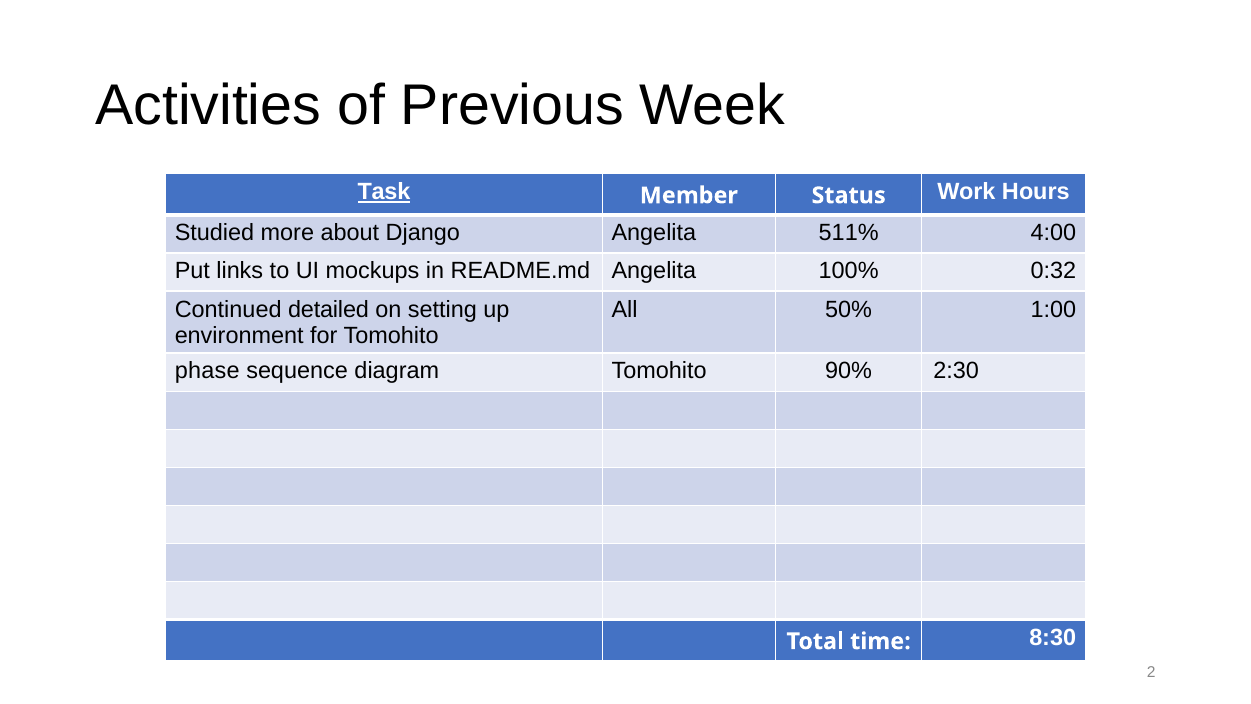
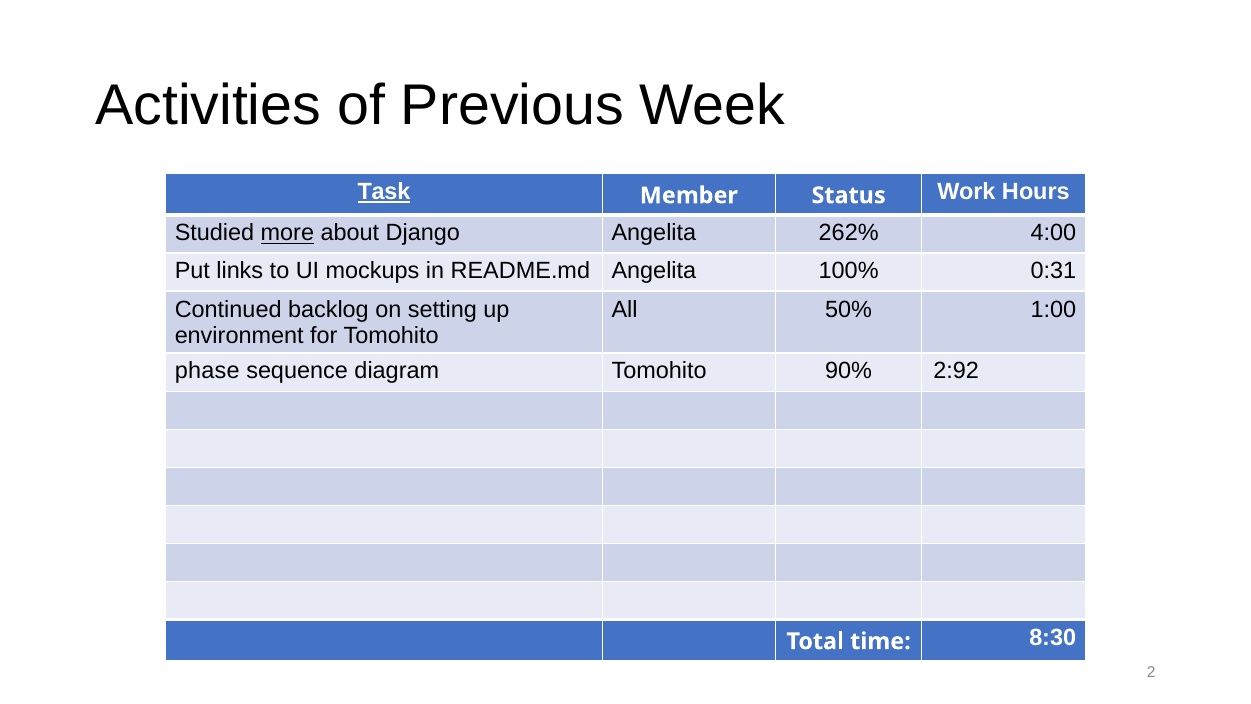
more underline: none -> present (287, 233)
511%: 511% -> 262% (849, 233)
0:32: 0:32 -> 0:31 (1053, 271)
detailed: detailed -> backlog (328, 309)
2:30: 2:30 -> 2:92 (956, 371)
